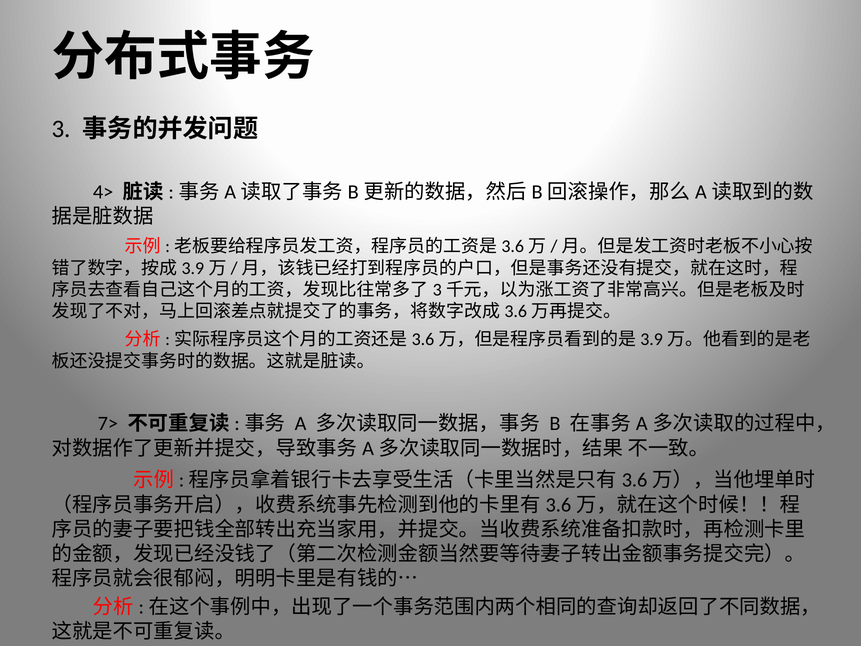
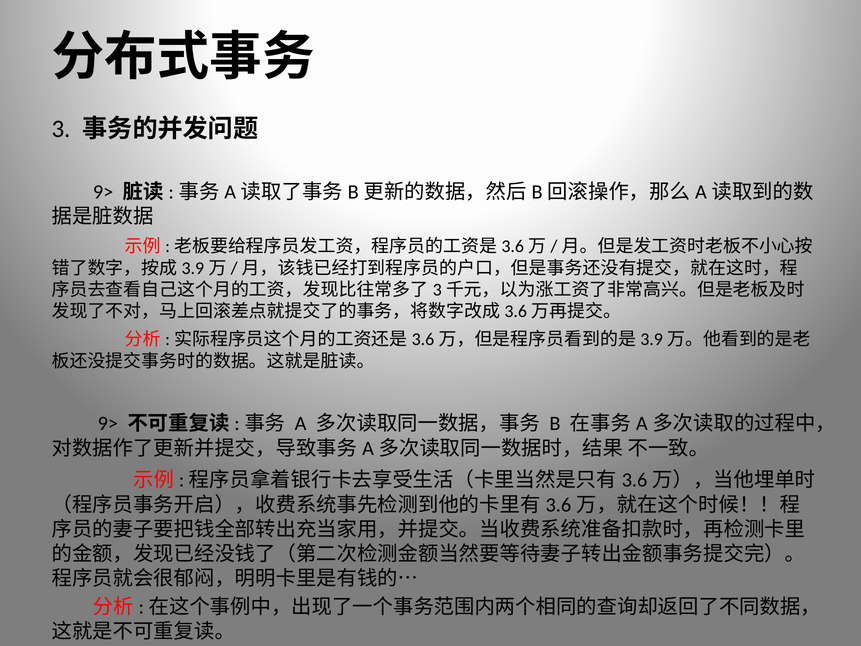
4>: 4> -> 9> (103, 192)
7>: 7> -> 9> (108, 424)
